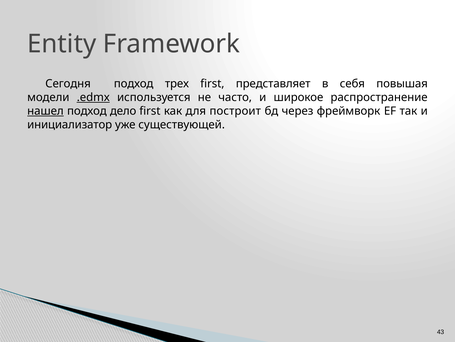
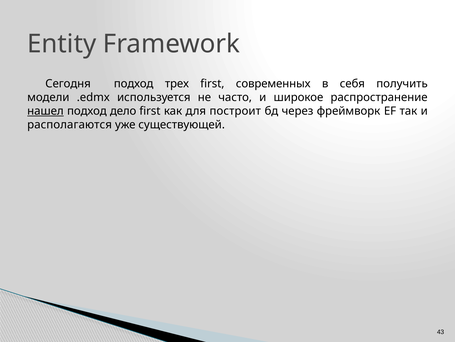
представляет: представляет -> современных (273, 84)
повышая: повышая -> получить (402, 84)
.edmx underline: present -> none (93, 97)
инициализатор: инициализатор -> располагаются (70, 125)
